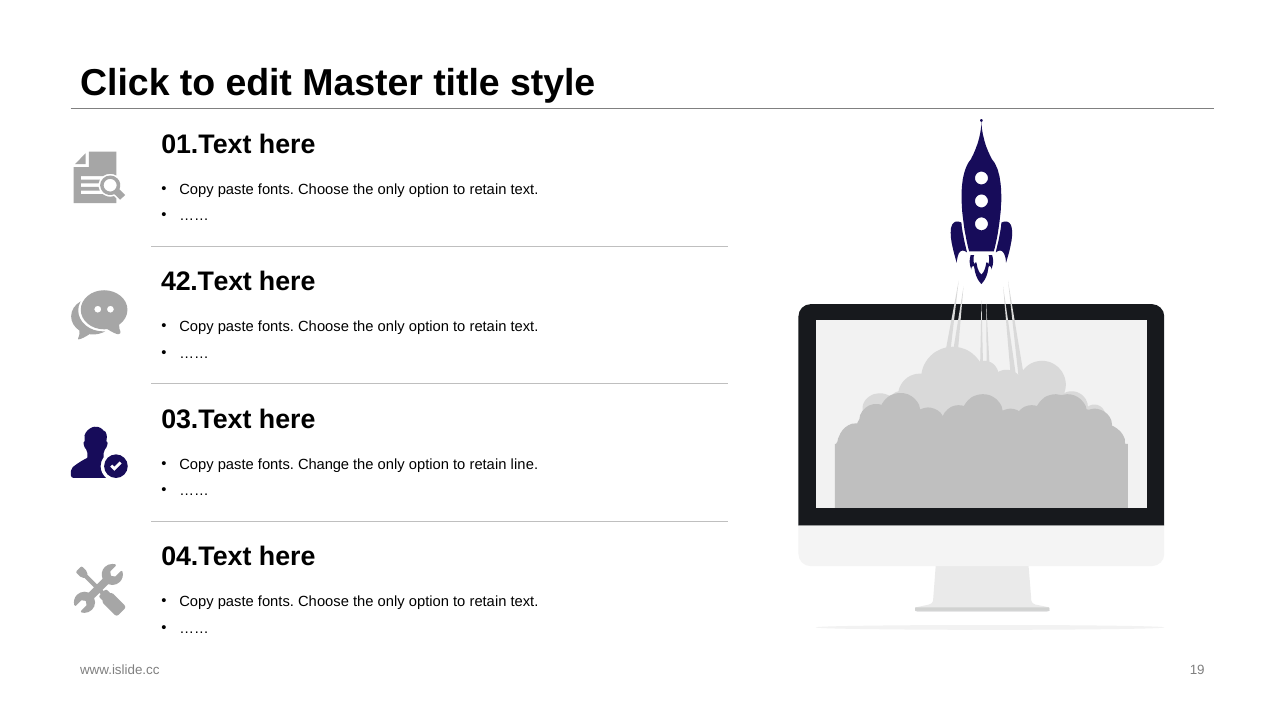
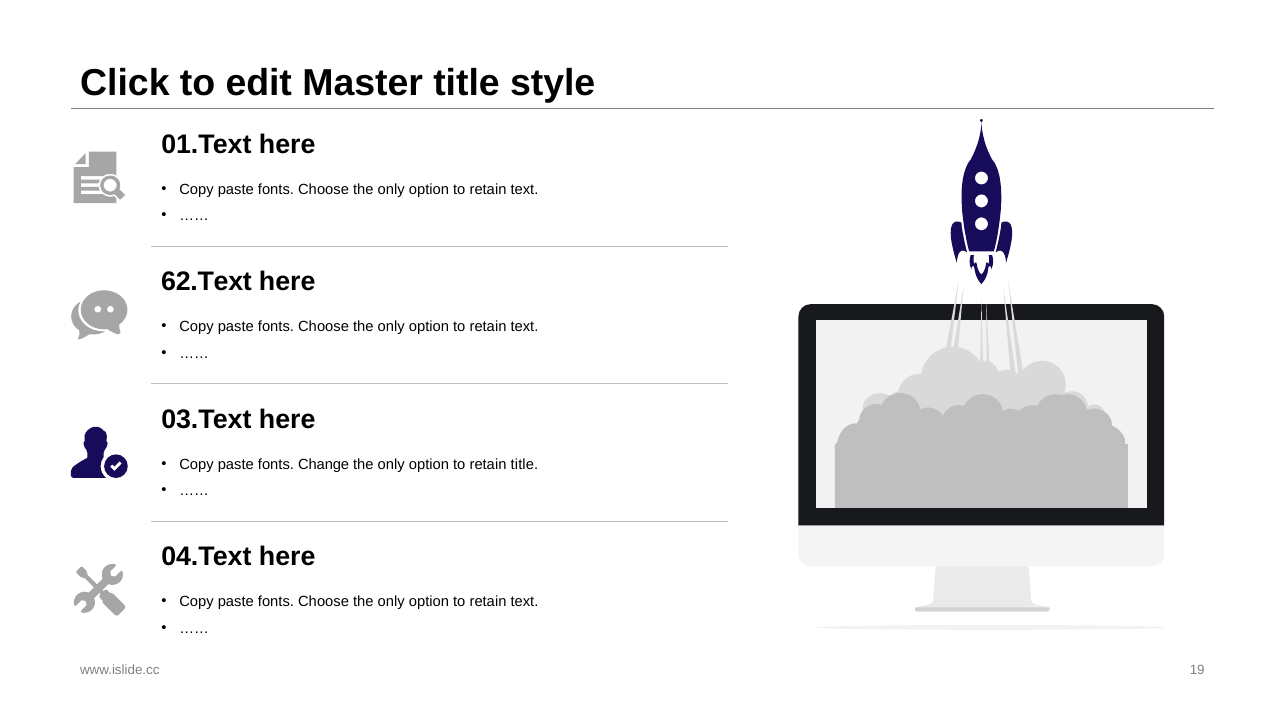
42.Text: 42.Text -> 62.Text (207, 282)
retain line: line -> title (524, 464)
